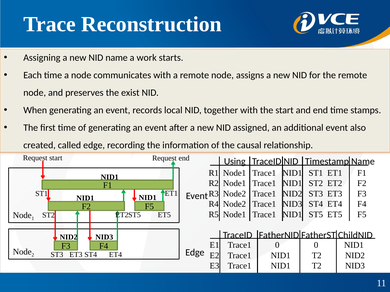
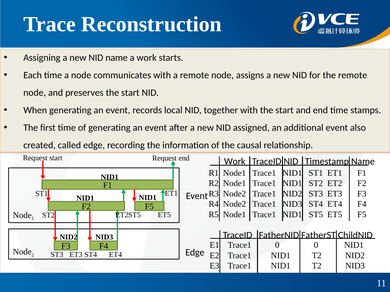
preserves the exist: exist -> start (130, 93)
Using: Using -> Work (235, 162)
